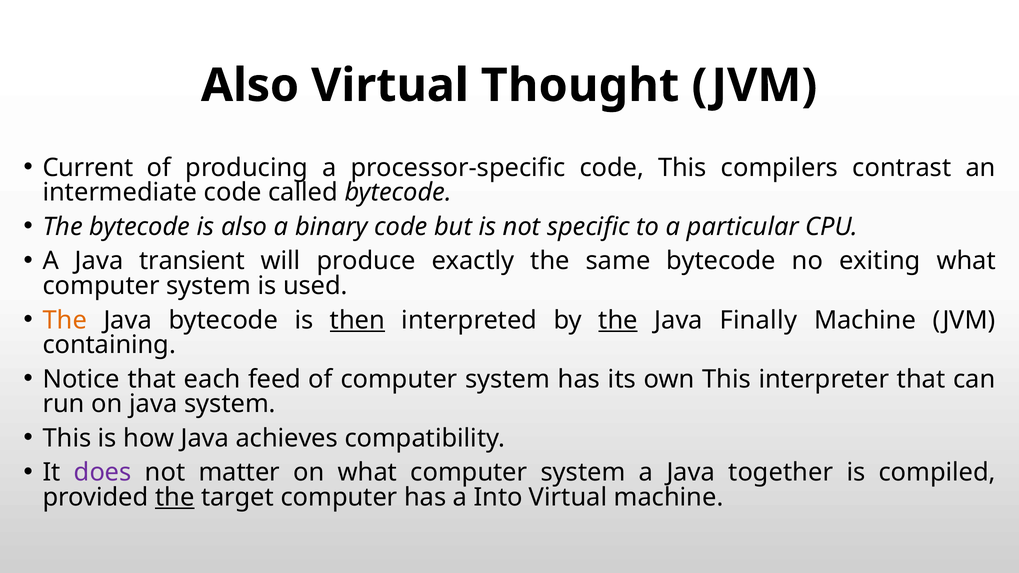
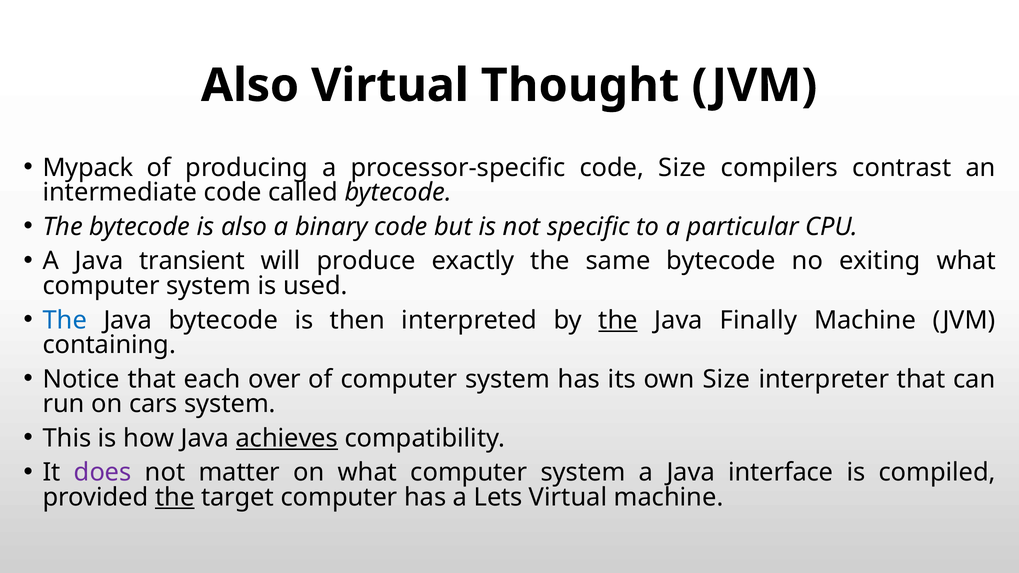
Current: Current -> Mypack (88, 168)
code This: This -> Size (682, 168)
The colour: orange -> blue (65, 320)
then underline: present -> none (357, 320)
feed: feed -> over (275, 379)
own This: This -> Size (726, 379)
on java: java -> cars (153, 404)
achieves underline: none -> present (287, 438)
together: together -> interface (781, 473)
Into: Into -> Lets (498, 497)
